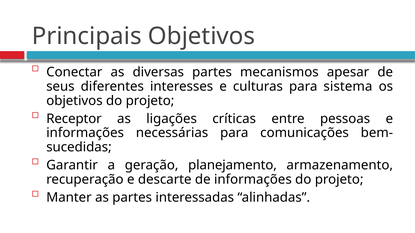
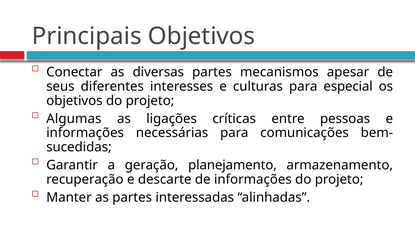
sistema: sistema -> especial (348, 87)
Receptor: Receptor -> Algumas (74, 119)
